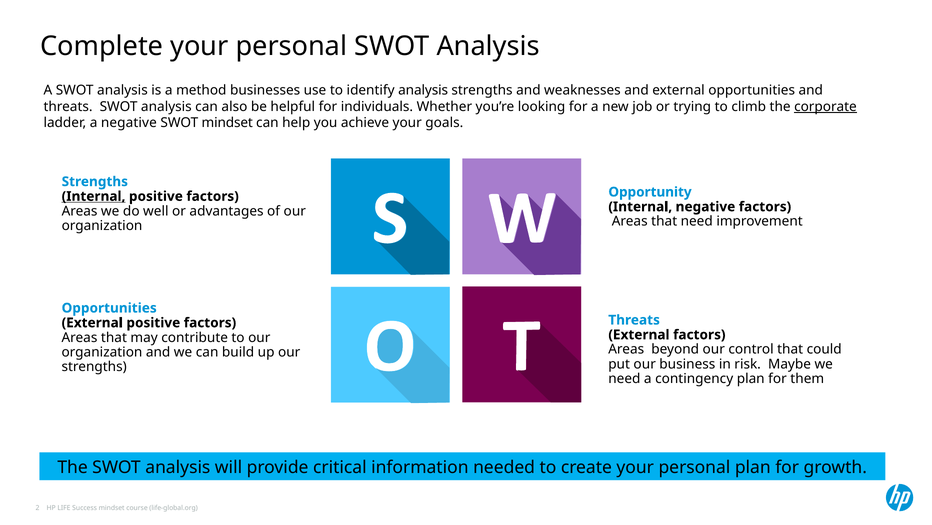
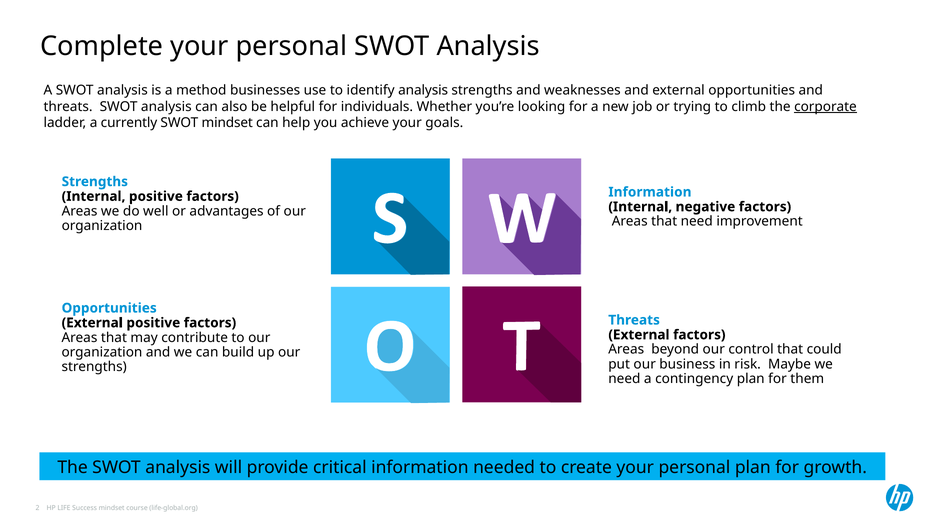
a negative: negative -> currently (129, 123)
Opportunity: Opportunity -> Information (650, 192)
Internal underline: present -> none (94, 196)
